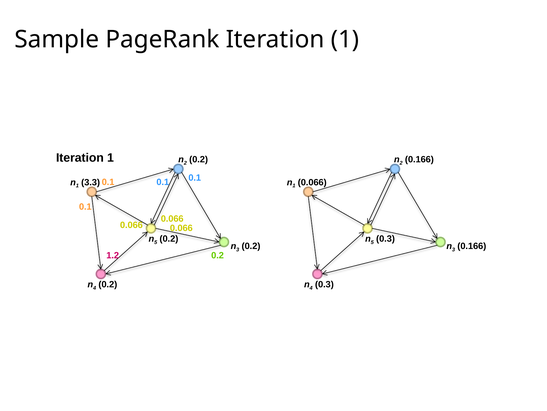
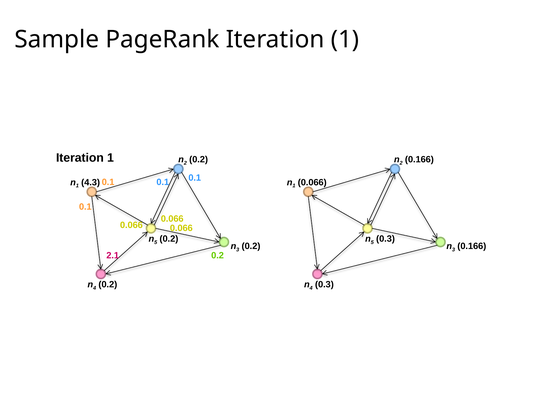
3.3: 3.3 -> 4.3 (91, 182)
1.2: 1.2 -> 2.1 (113, 255)
